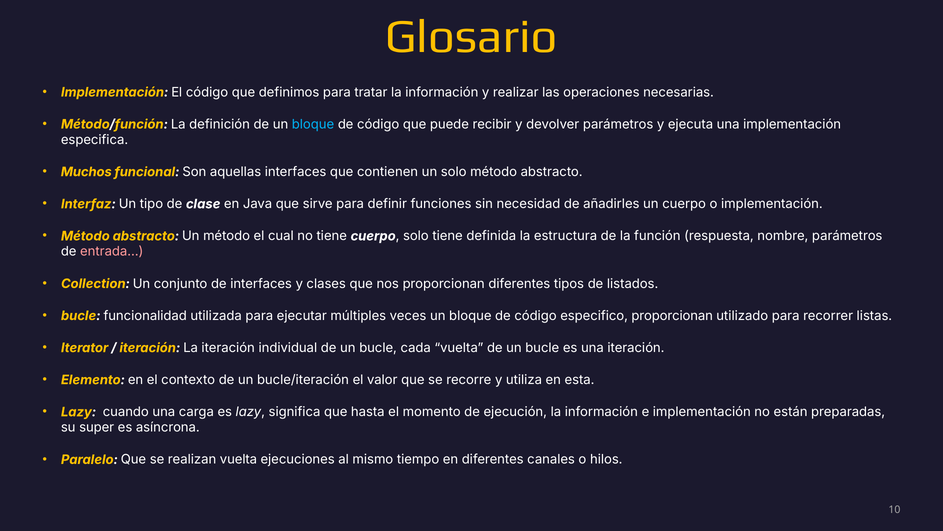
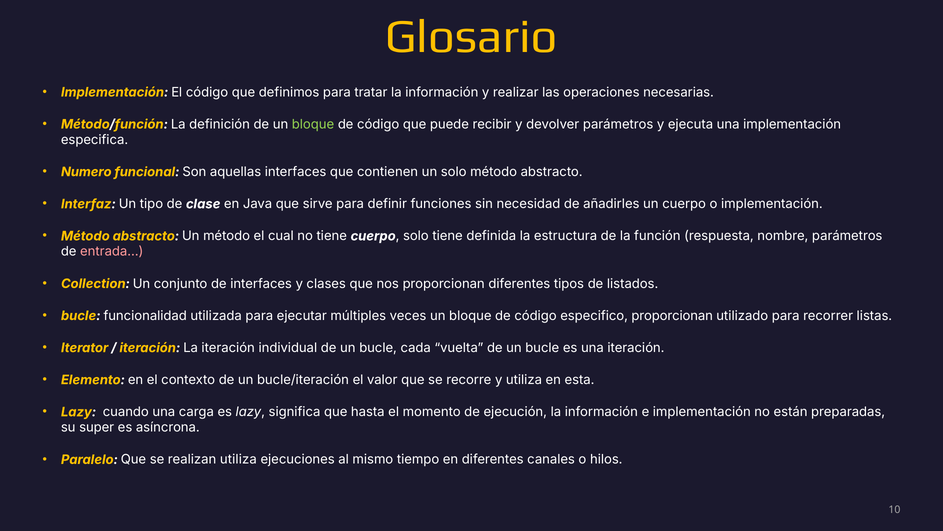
bloque colour: light blue -> light green (313, 124)
Muchos: Muchos -> Numero (86, 172)
realizan vuelta: vuelta -> utiliza (238, 459)
